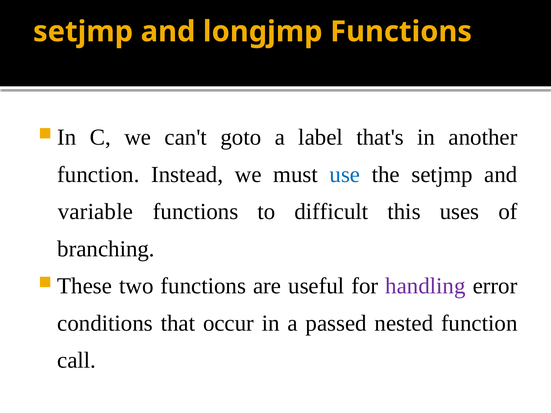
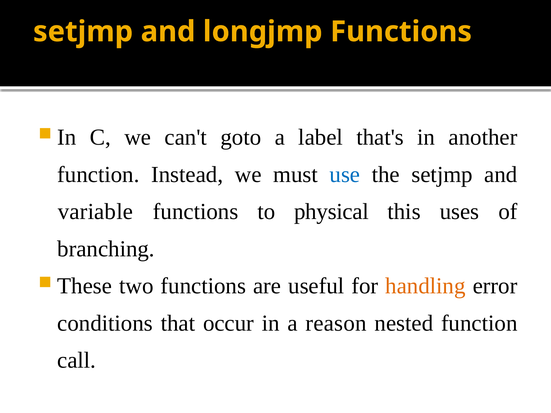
difficult: difficult -> physical (331, 212)
handling colour: purple -> orange (425, 286)
passed: passed -> reason (336, 323)
